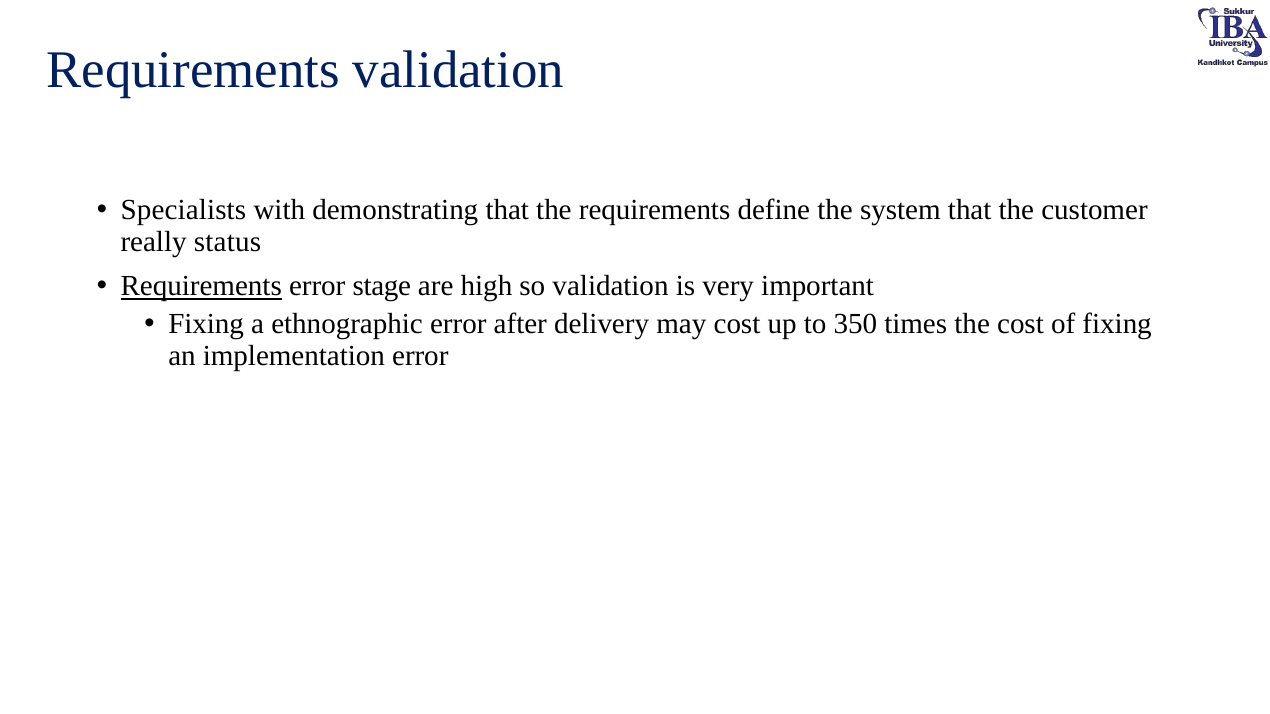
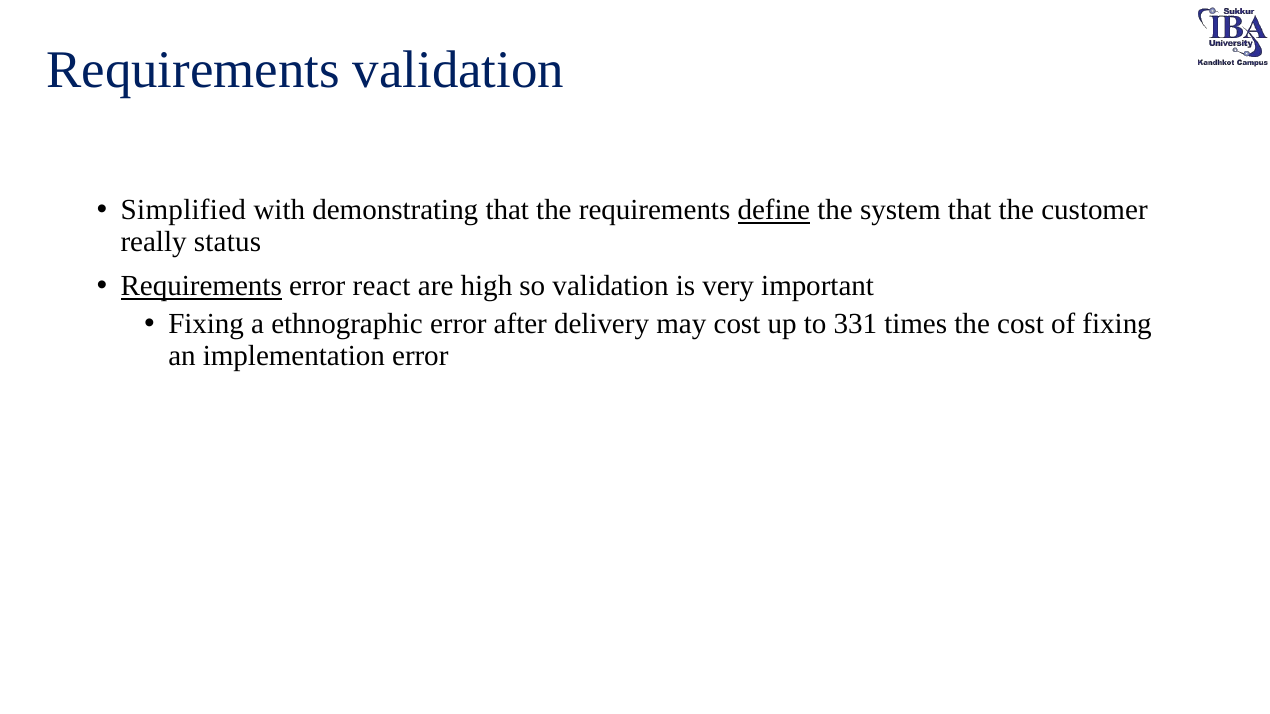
Specialists: Specialists -> Simplified (183, 210)
define underline: none -> present (774, 210)
stage: stage -> react (382, 287)
350: 350 -> 331 (855, 325)
